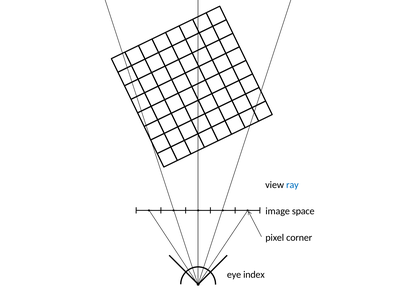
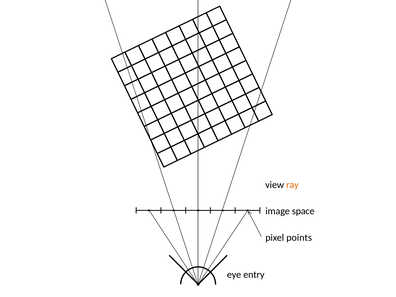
ray colour: blue -> orange (292, 185)
corner: corner -> points (299, 237)
index: index -> entry (254, 275)
